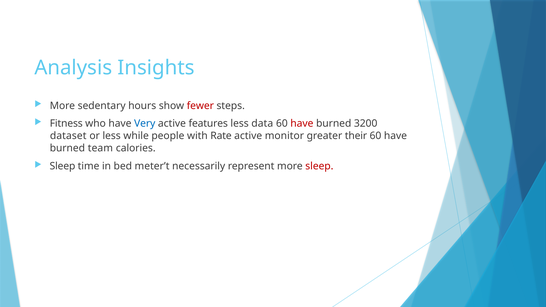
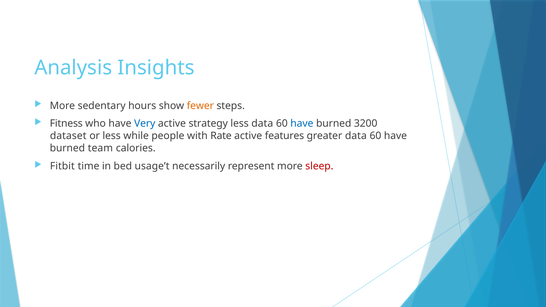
fewer colour: red -> orange (200, 106)
features: features -> strategy (208, 124)
have colour: red -> blue (302, 124)
monitor: monitor -> features (284, 136)
greater their: their -> data (356, 136)
Sleep: Sleep -> Fitbit (62, 166)
meter’t: meter’t -> usage’t (152, 166)
